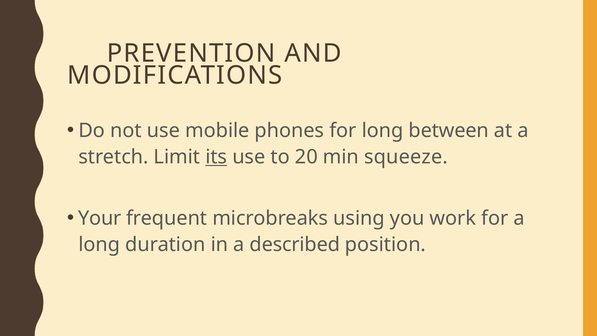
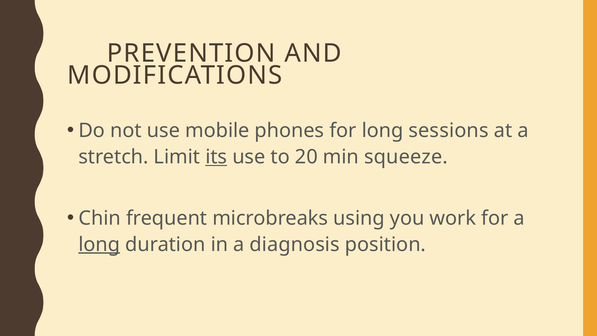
between: between -> sessions (449, 131)
Your: Your -> Chin (100, 218)
long underline: none -> present (99, 244)
described: described -> diagnosis (295, 244)
